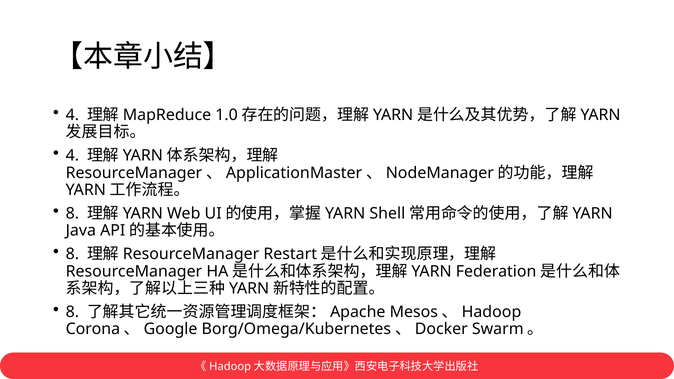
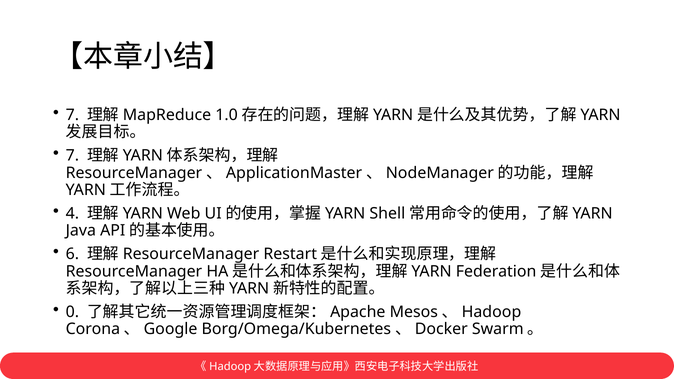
4: 4 -> 7 (72, 115)
4: 4 -> 7 (72, 156)
8: 8 -> 4 (72, 214)
8: 8 -> 6 (72, 254)
8: 8 -> 0 (72, 312)
